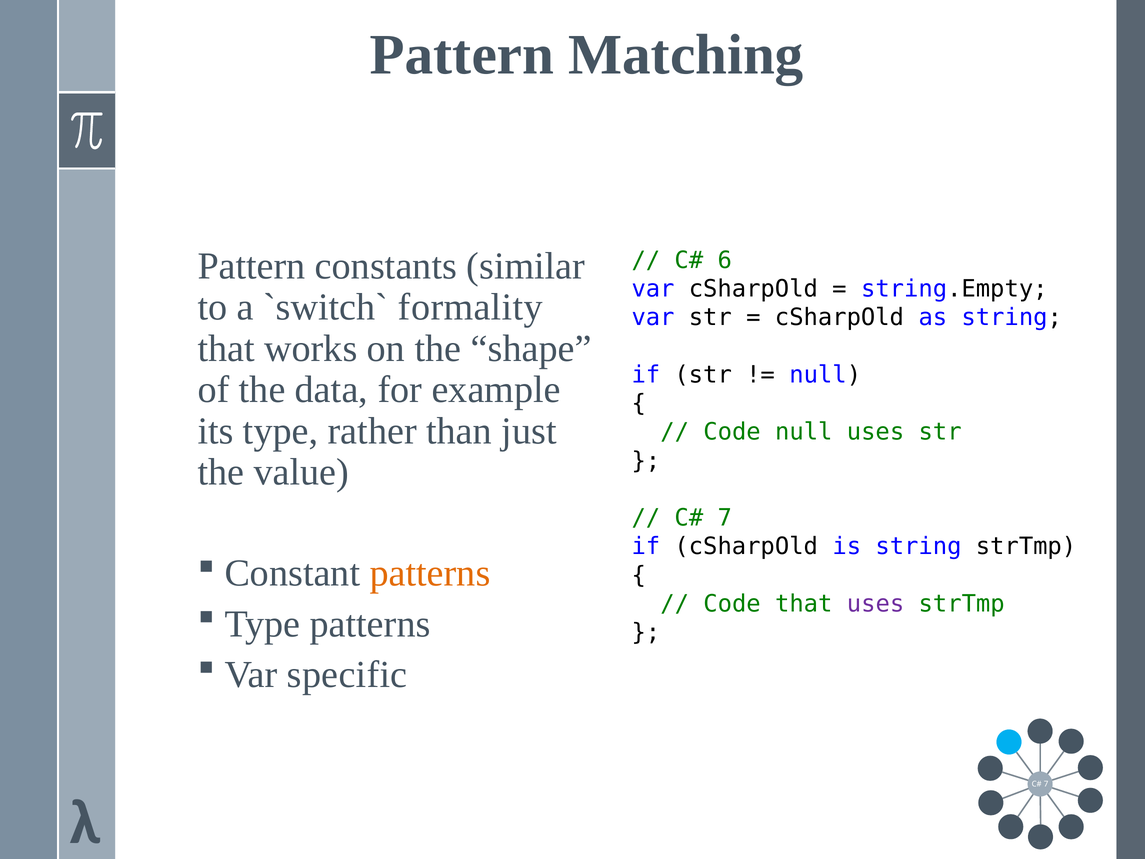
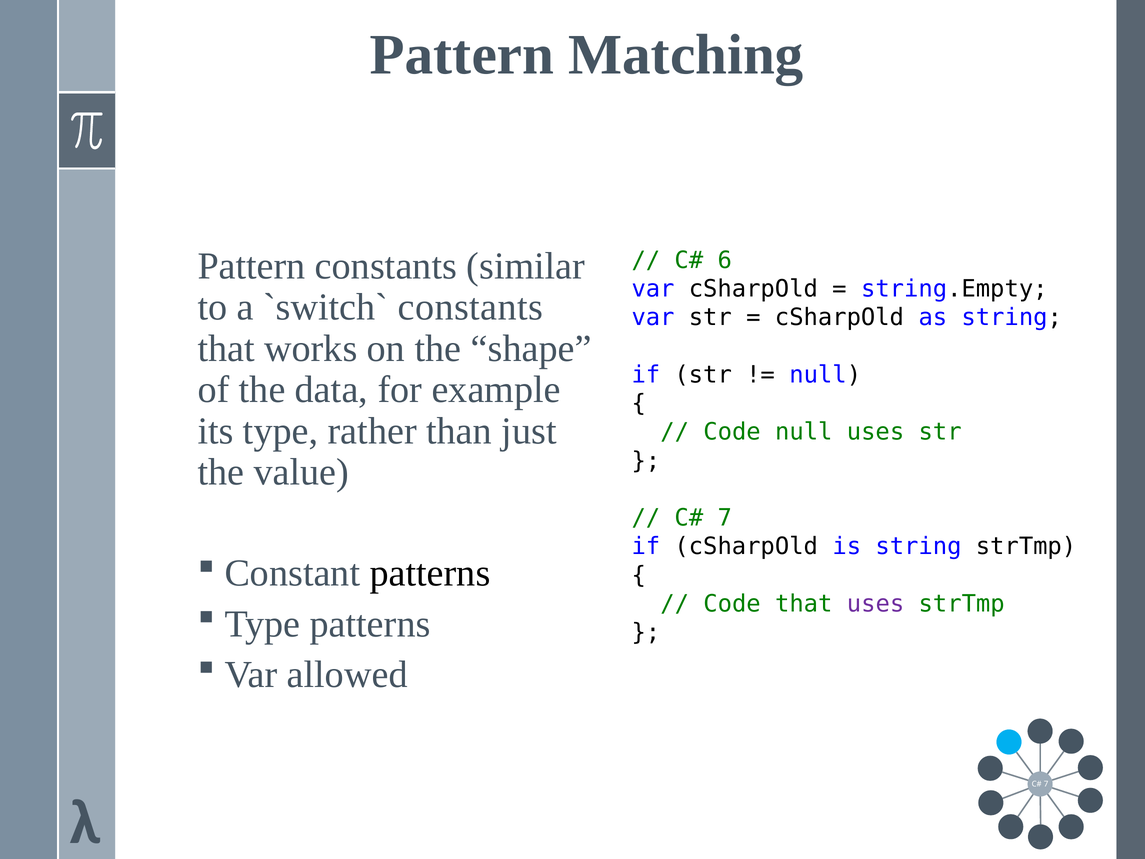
formality: formality -> constants (470, 307)
patterns colour: orange -> black (430, 573)
specific: specific -> allowed (347, 674)
